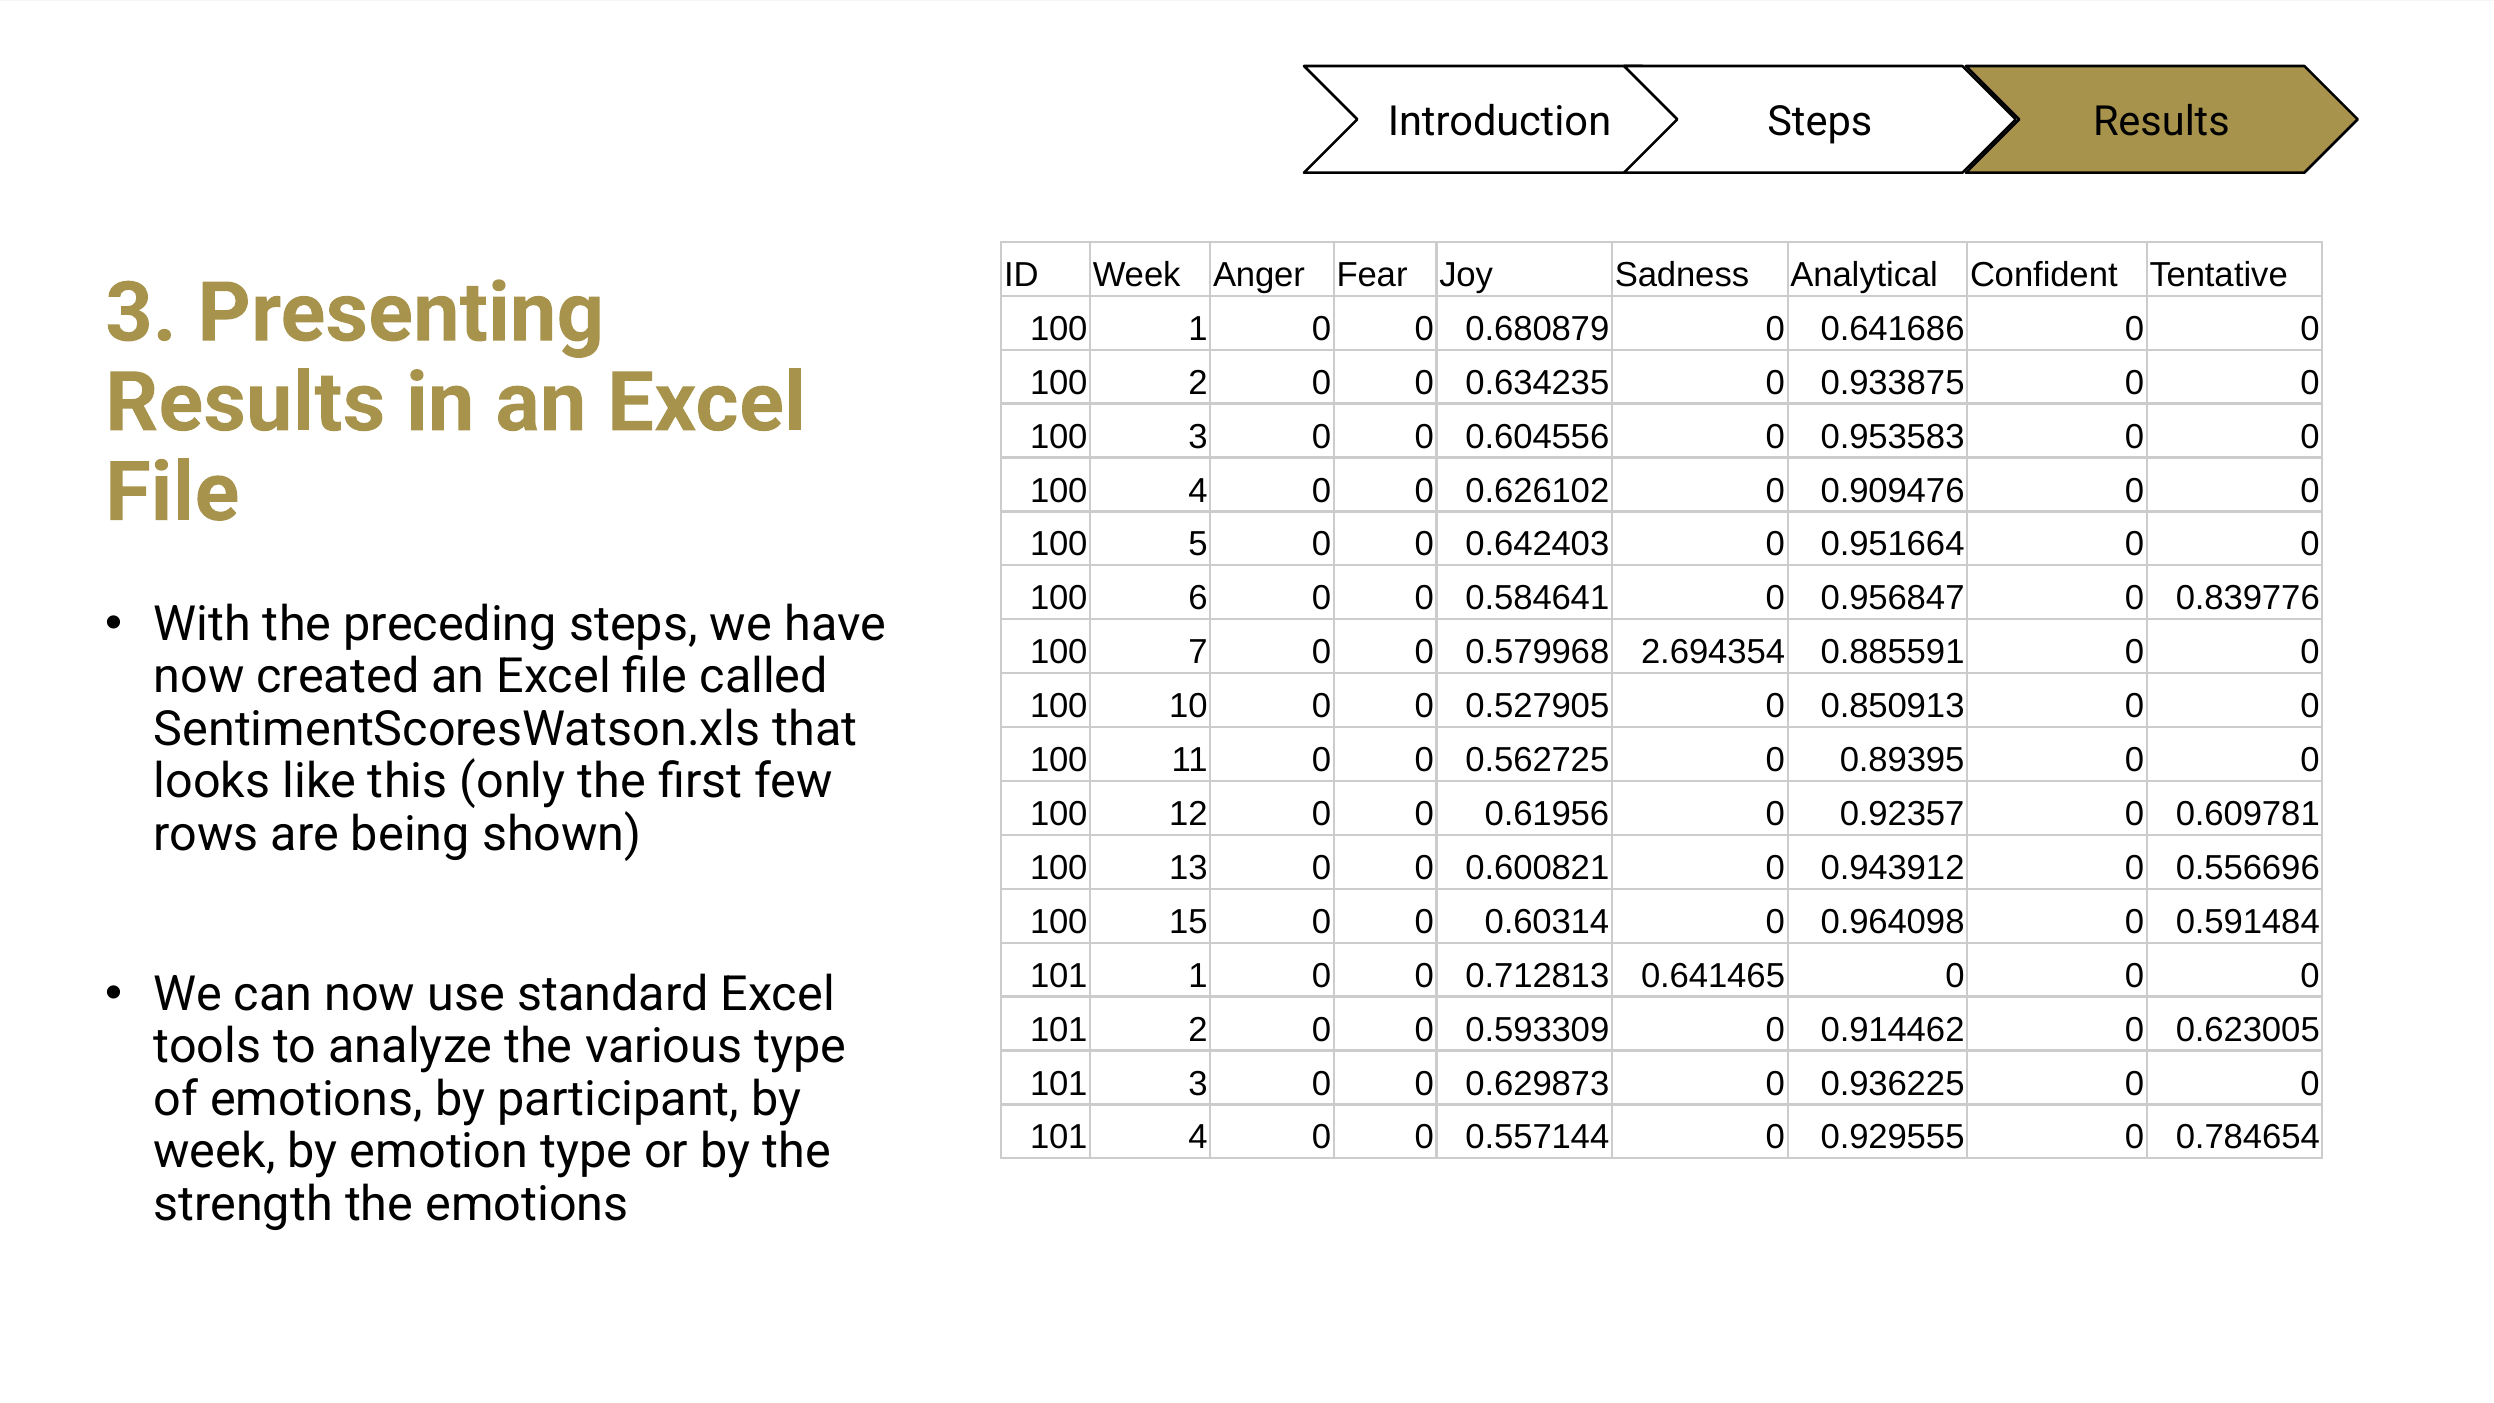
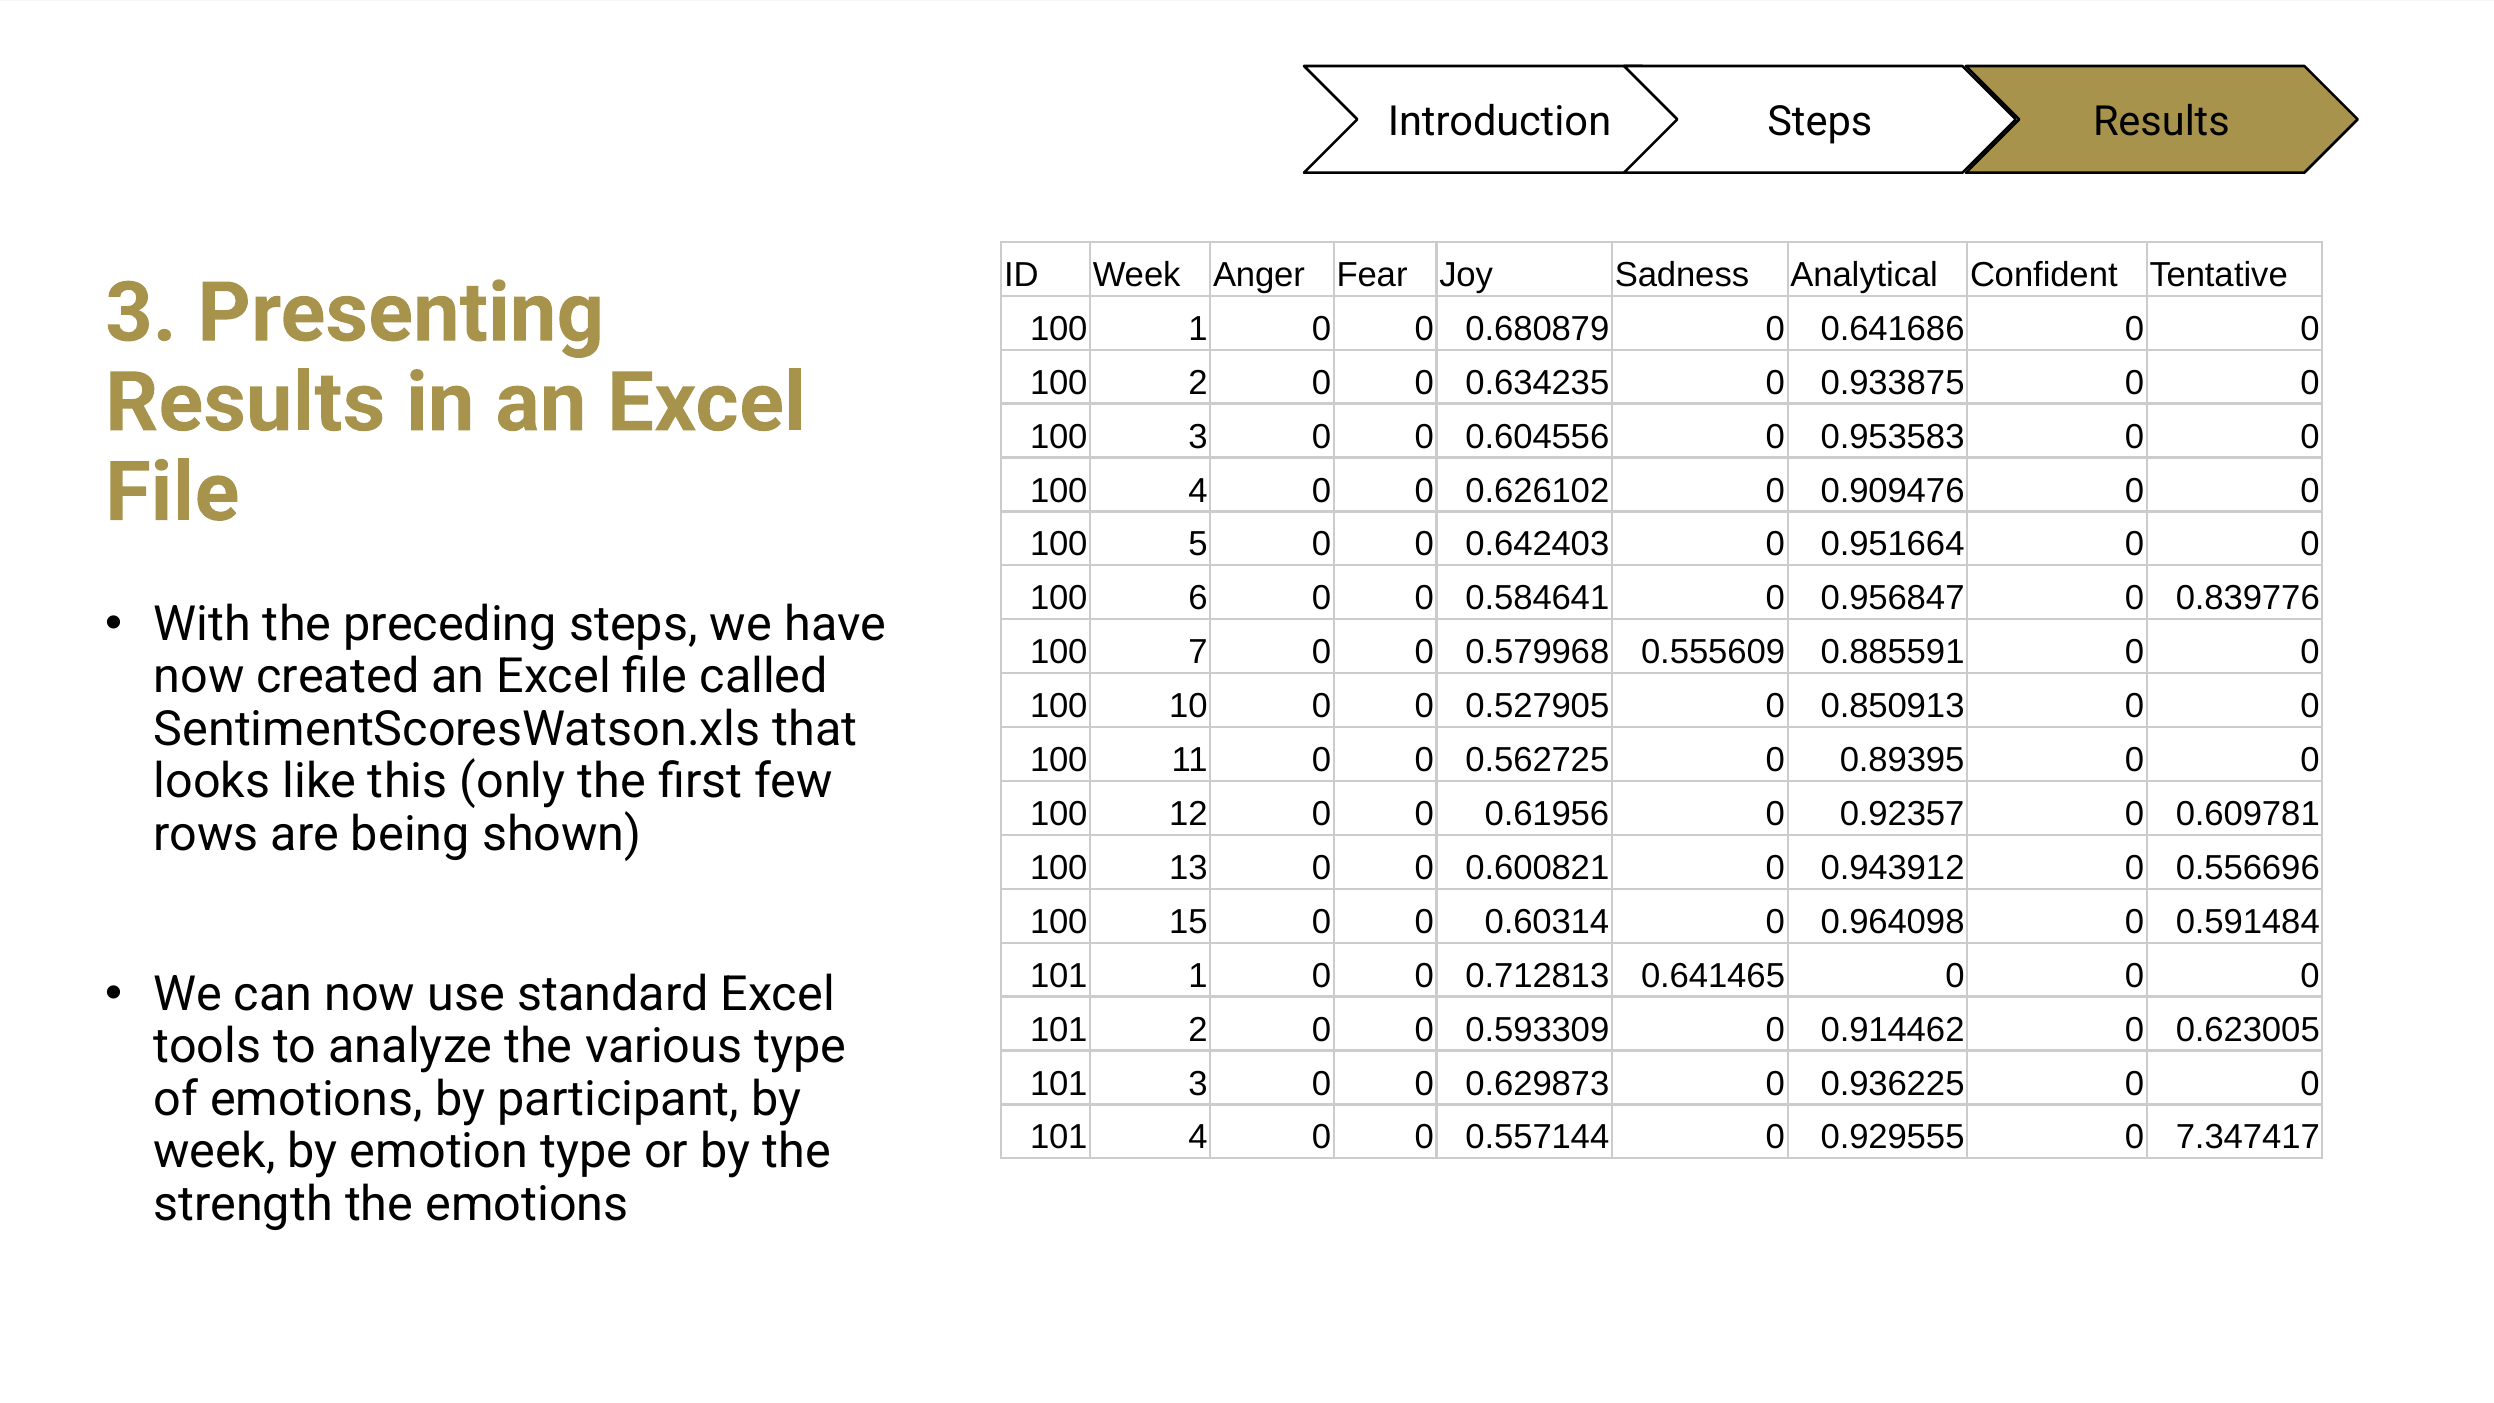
2.694354: 2.694354 -> 0.555609 (1713, 652)
0.784654: 0.784654 -> 7.347417 (2248, 1137)
